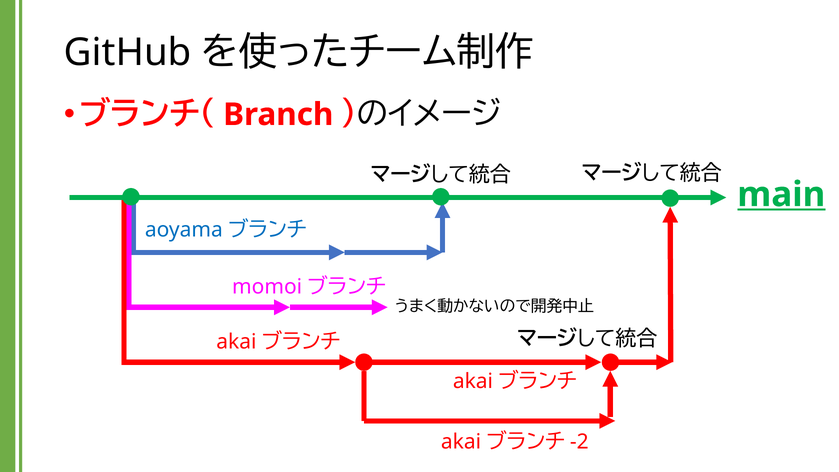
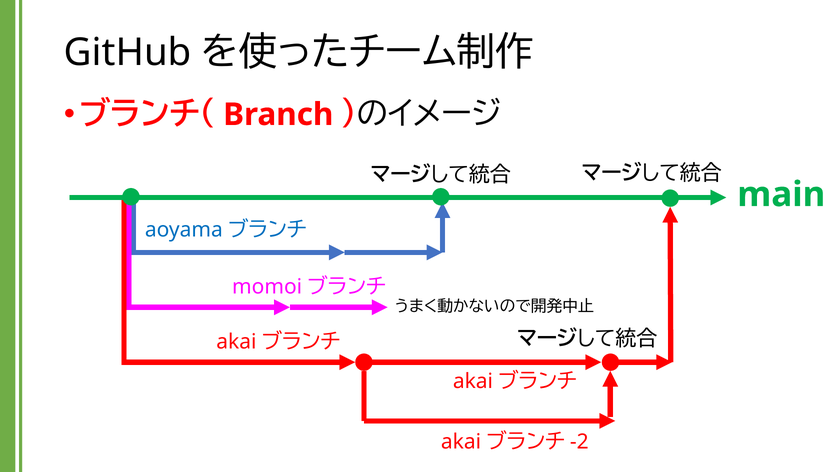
main underline: present -> none (781, 195)
